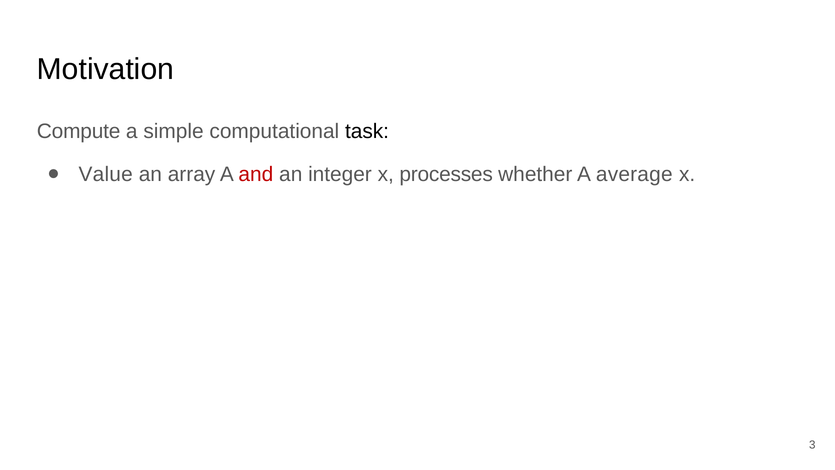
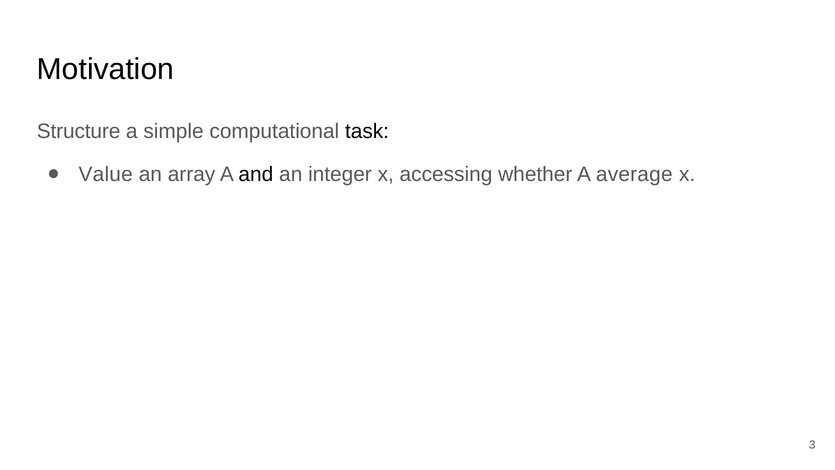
Compute: Compute -> Structure (79, 131)
and colour: red -> black (256, 174)
processes: processes -> accessing (446, 174)
